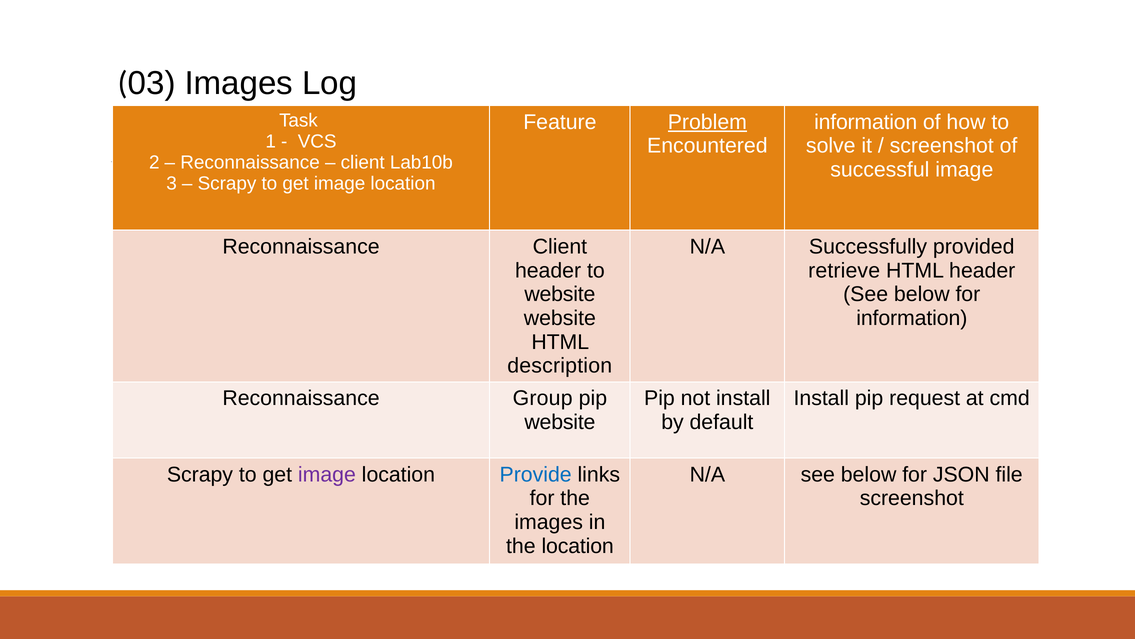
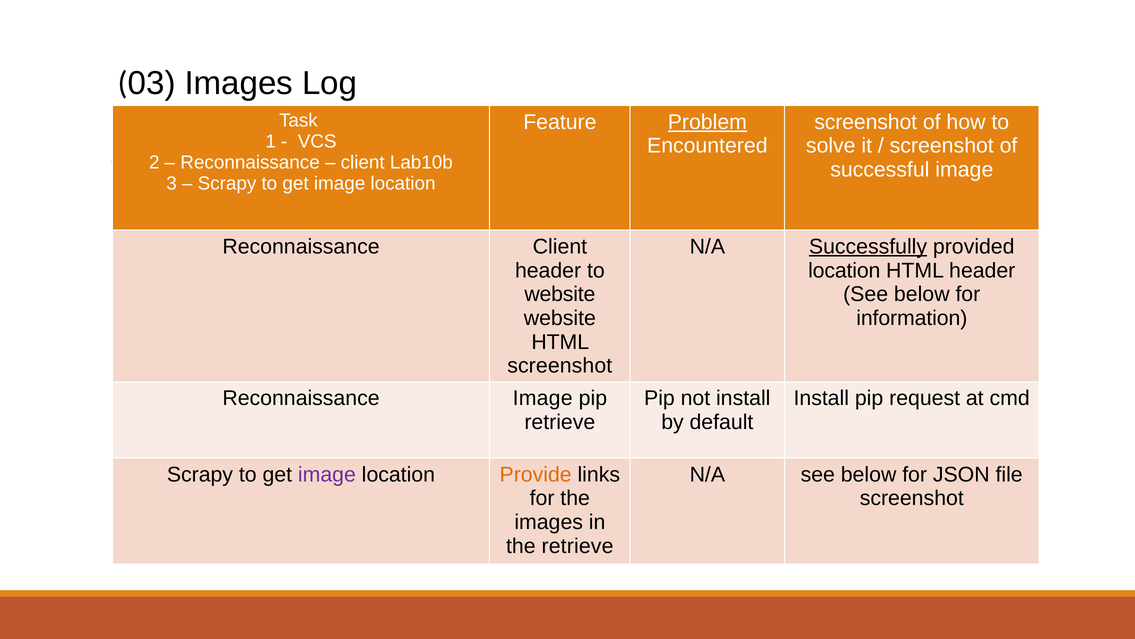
information: information -> screenshot (866, 122)
Successfully underline: none -> present (868, 246)
retrieve: retrieve -> location (844, 270)
description: description -> screenshot (560, 366)
Reconnaissance Group: Group -> Image (543, 398)
website: website -> retrieve (560, 422)
Provide colour: blue -> orange (536, 474)
the location: location -> retrieve (578, 546)
